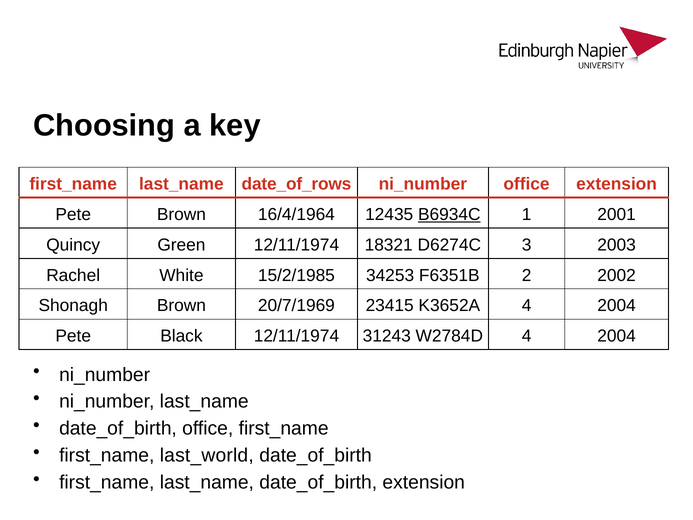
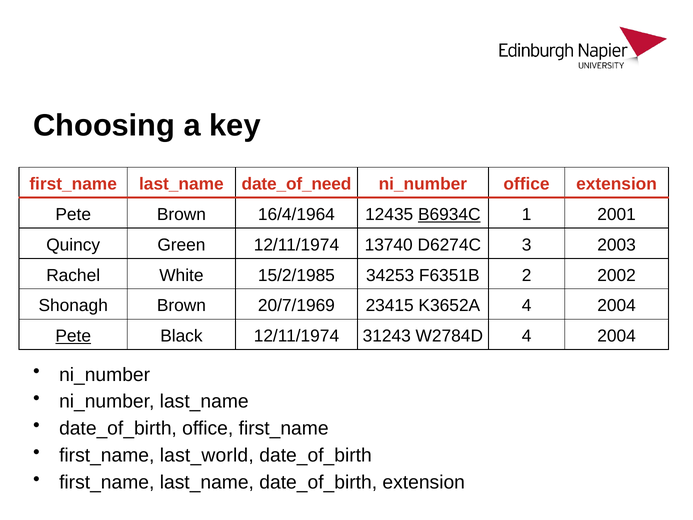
date_of_rows: date_of_rows -> date_of_need (296, 184)
18321: 18321 -> 13740 (389, 245)
Pete underline: none -> present (73, 336)
